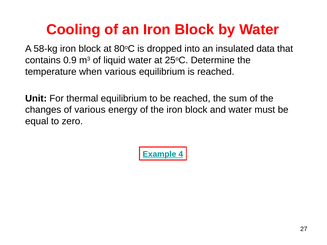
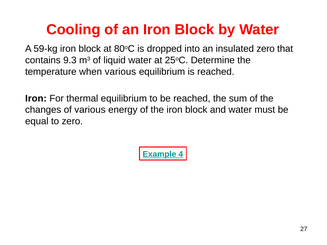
58-kg: 58-kg -> 59-kg (46, 49)
insulated data: data -> zero (266, 49)
0.9: 0.9 -> 9.3 (70, 60)
Unit: Unit -> Iron (36, 98)
